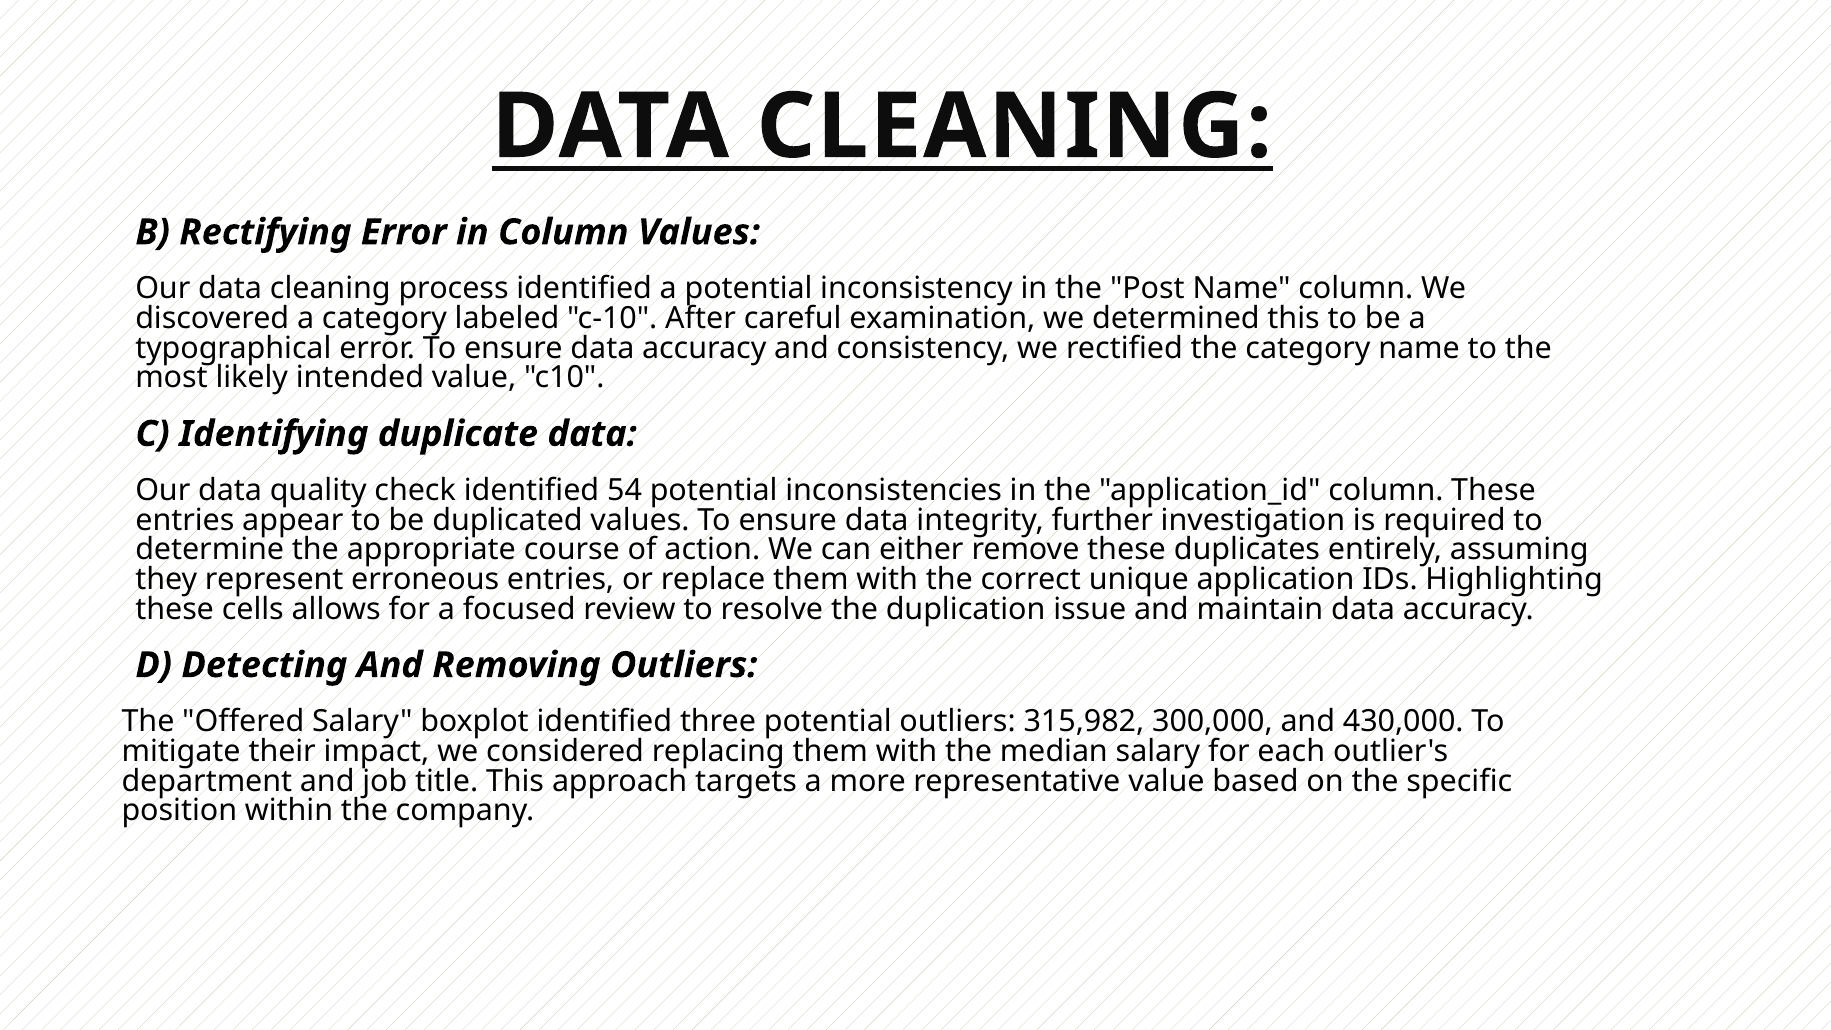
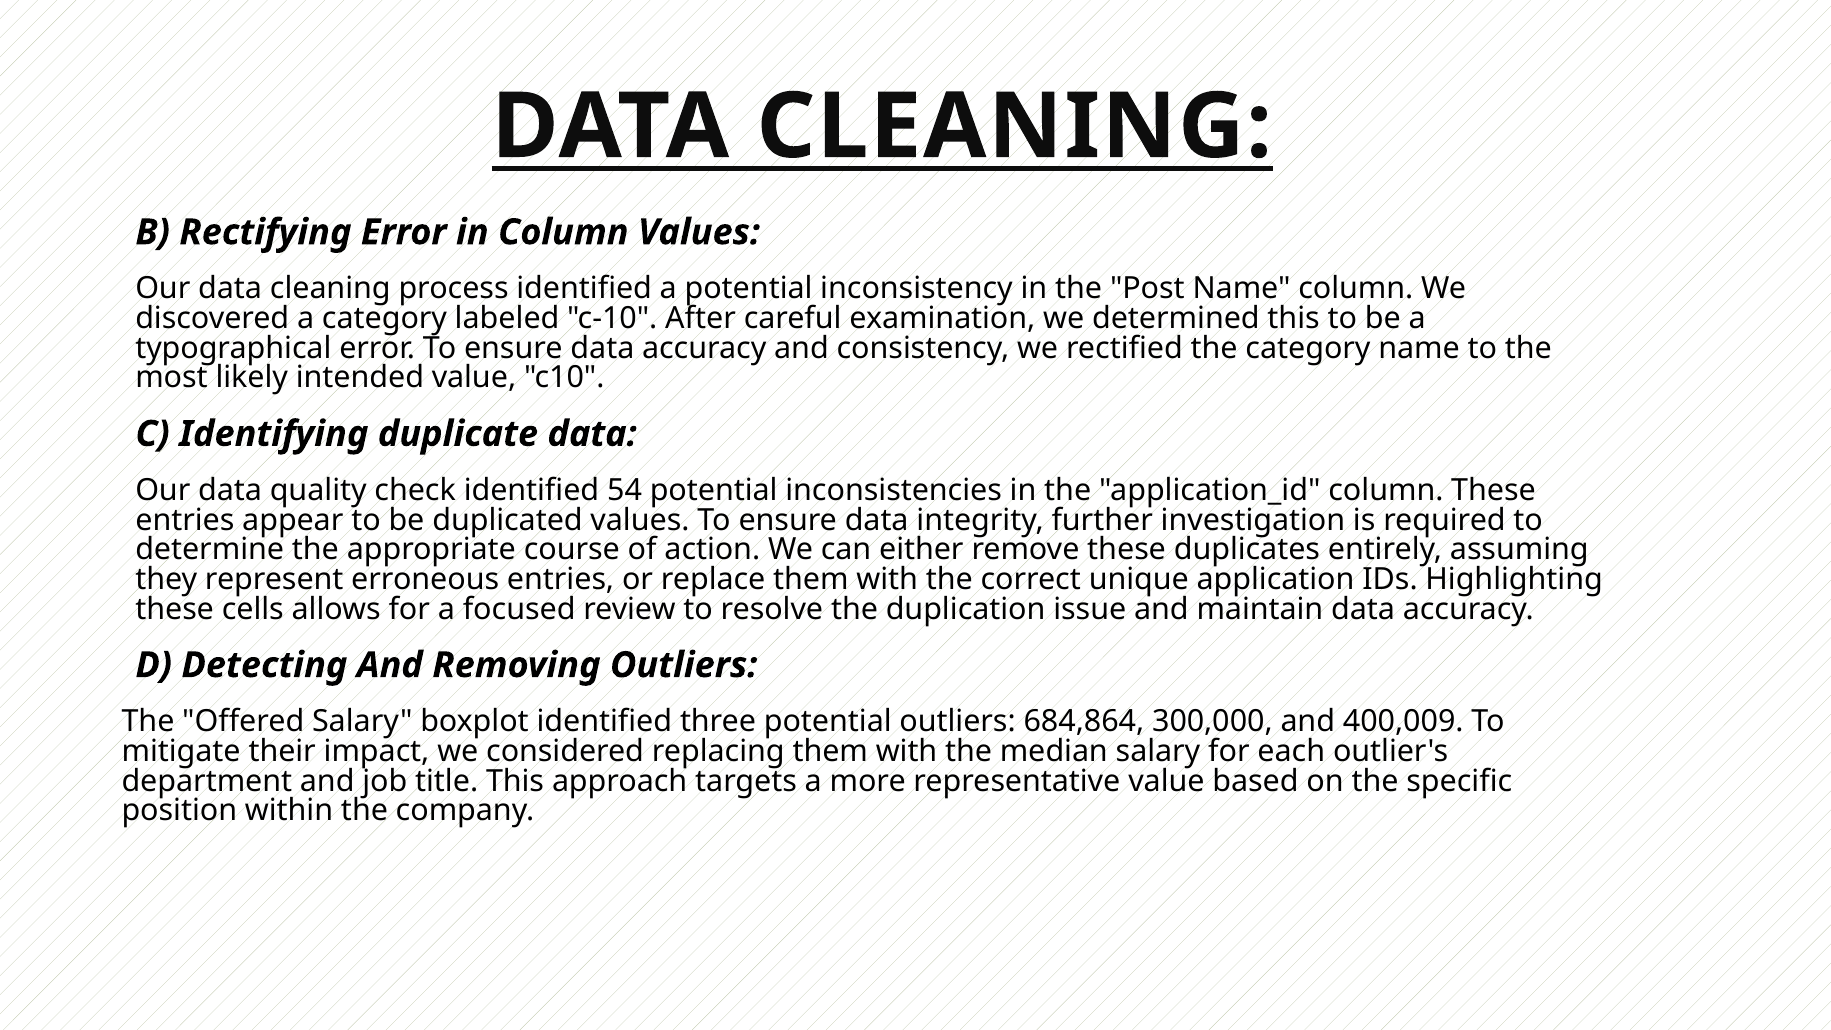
315,982: 315,982 -> 684,864 (1084, 722)
430,000: 430,000 -> 400,009 (1403, 722)
